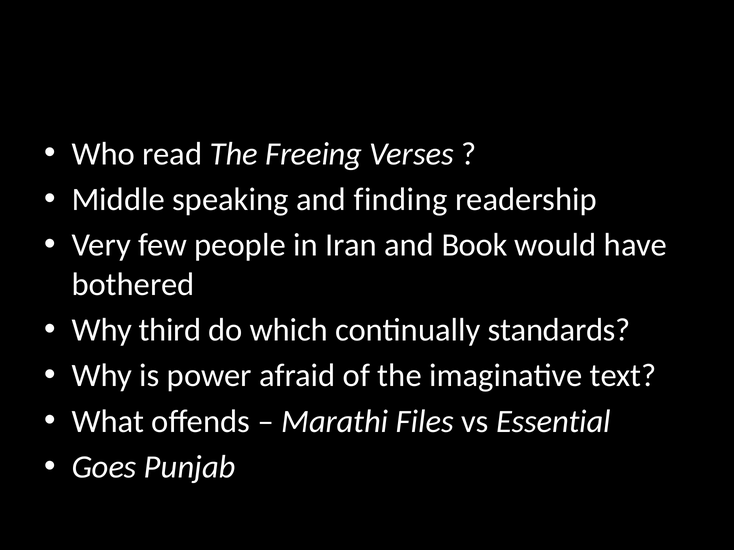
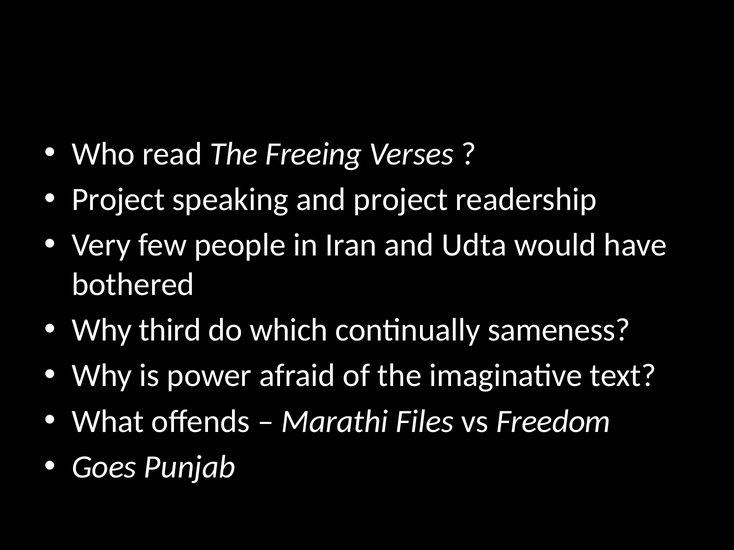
Middle: Middle -> Project (118, 200)
and finding: finding -> project (401, 200)
Book: Book -> Udta (474, 245)
standards: standards -> sameness (559, 330)
Essential: Essential -> Freedom (553, 422)
